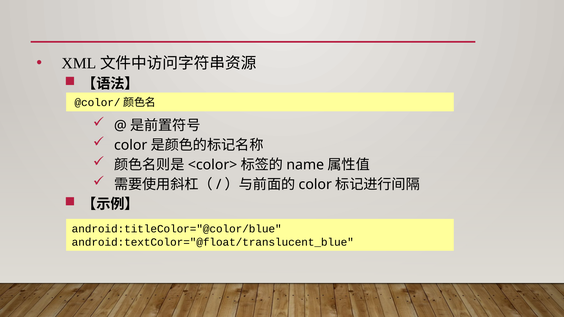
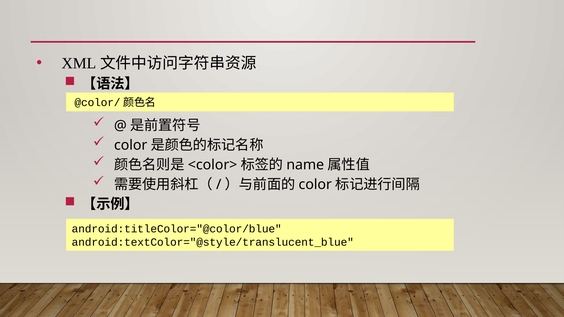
android:textColor="@float/translucent_blue: android:textColor="@float/translucent_blue -> android:textColor="@style/translucent_blue (213, 242)
